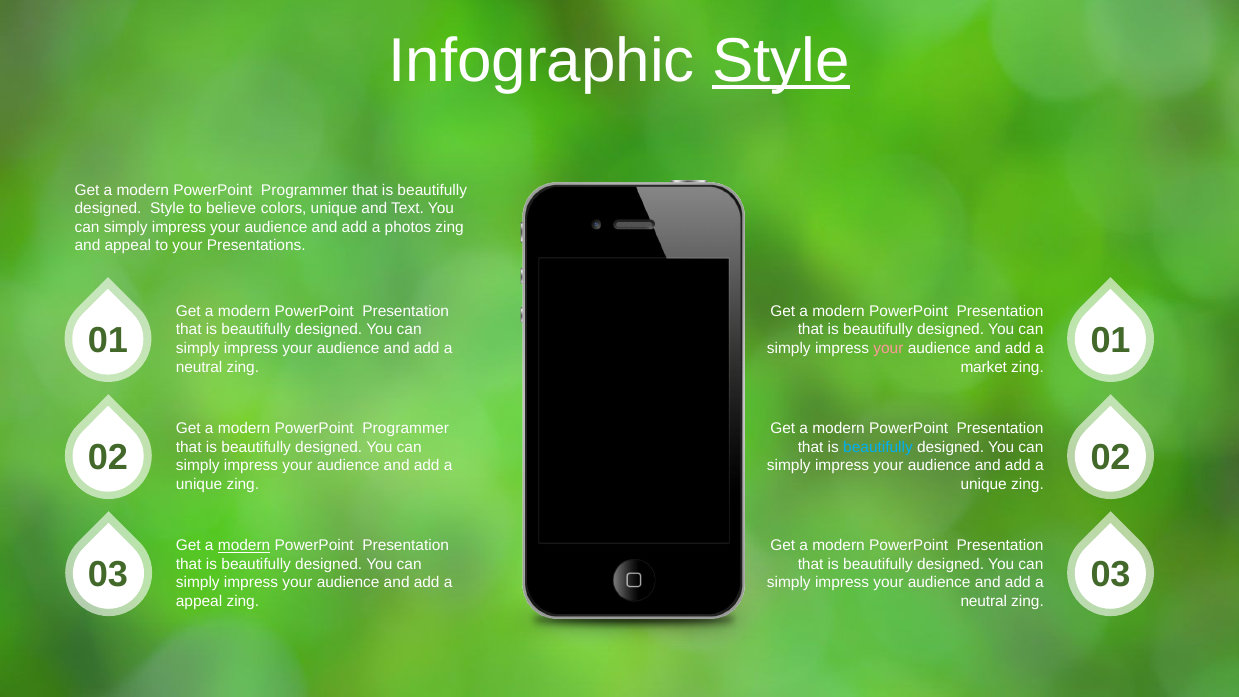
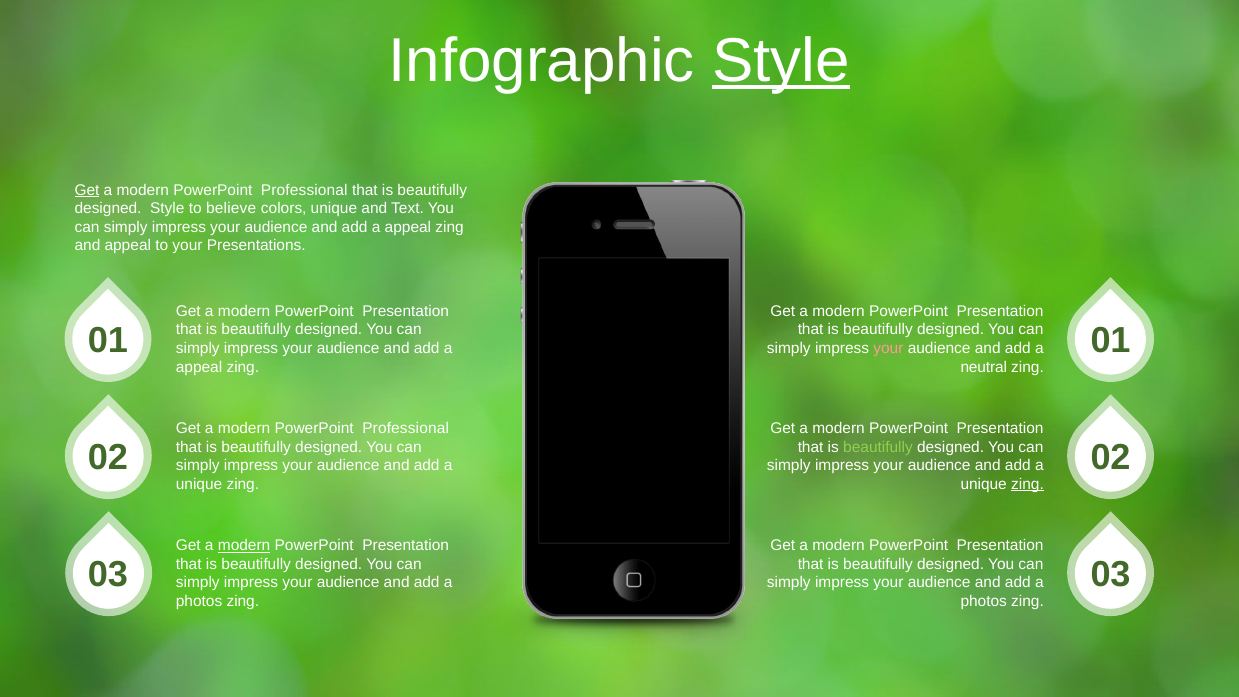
Get underline: none -> present (87, 190)
Programmer: Programmer -> Professional (304, 190)
photos: photos -> appeal (408, 227)
neutral: neutral -> appeal (199, 367)
market: market -> neutral (984, 367)
Programmer: Programmer -> Professional (406, 428)
beautifully colour: light blue -> light green (878, 447)
zing underline: none -> present (1028, 484)
appeal: appeal -> photos (199, 601)
neutral: neutral -> photos (984, 601)
